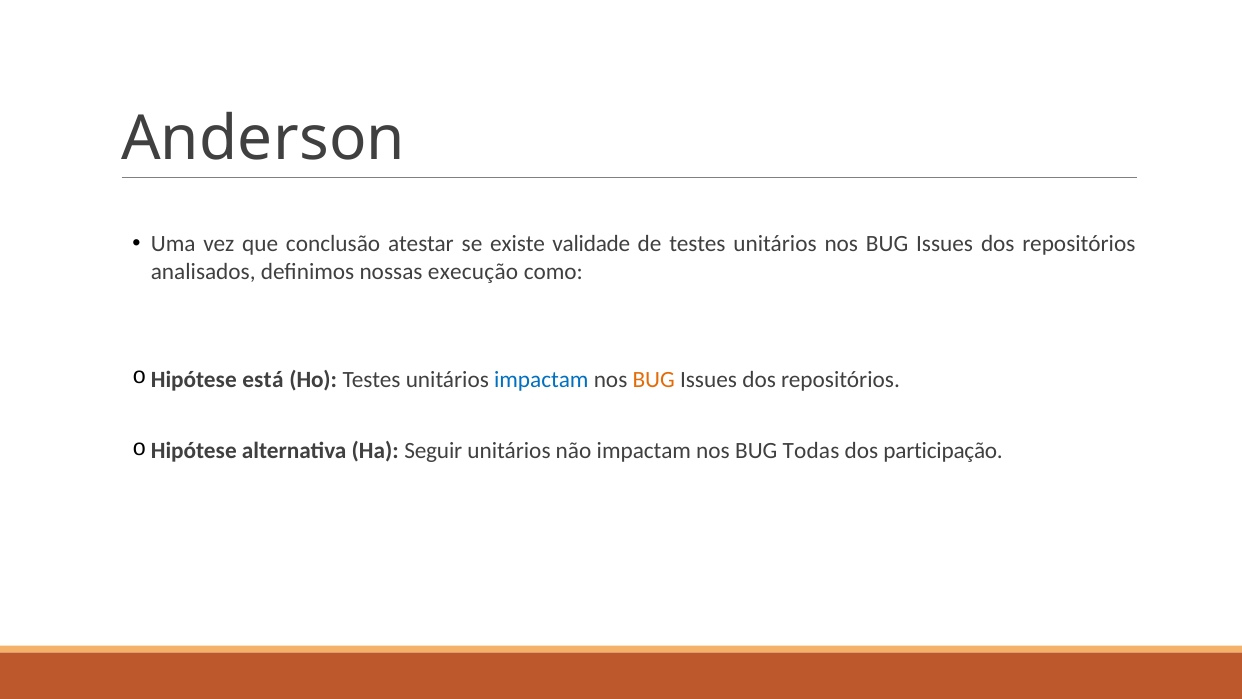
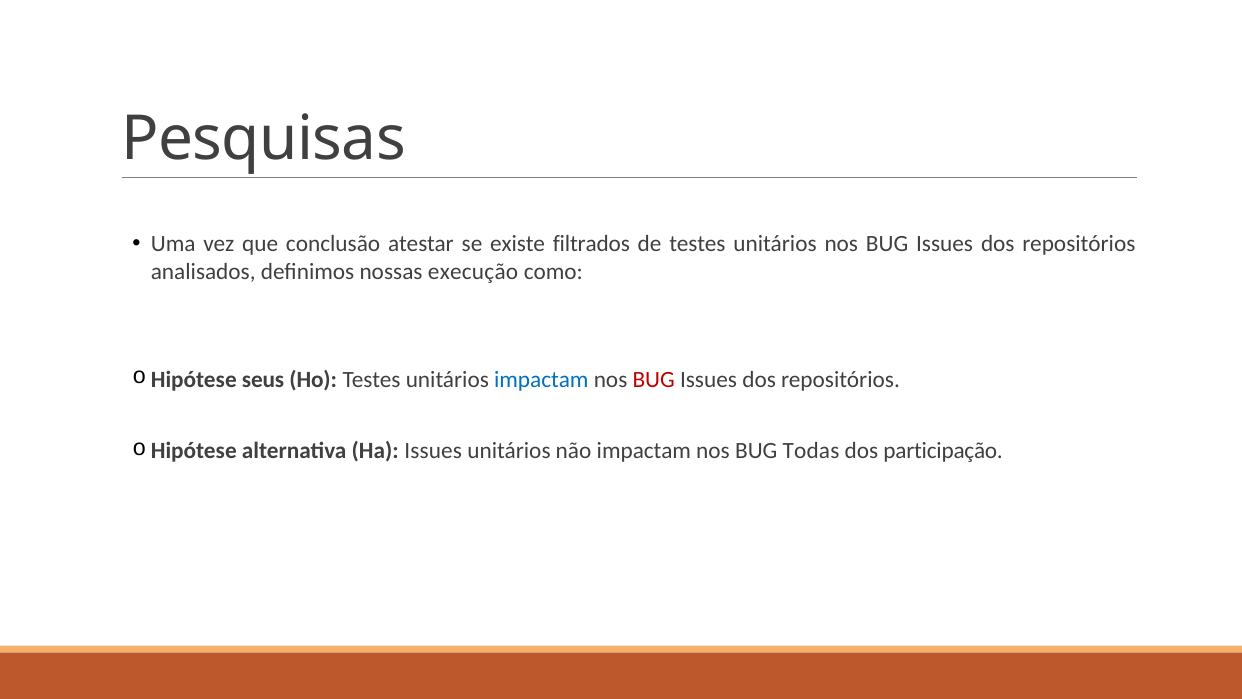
Anderson: Anderson -> Pesquisas (264, 139)
validade: validade -> filtrados (591, 244)
está: está -> seus (263, 379)
BUG colour: orange -> red (654, 379)
Ha Seguir: Seguir -> Issues (433, 451)
